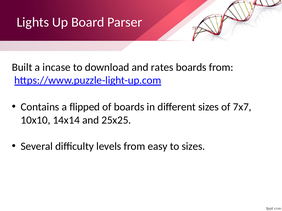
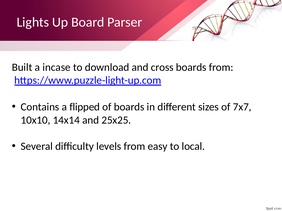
rates: rates -> cross (162, 67)
to sizes: sizes -> local (193, 147)
